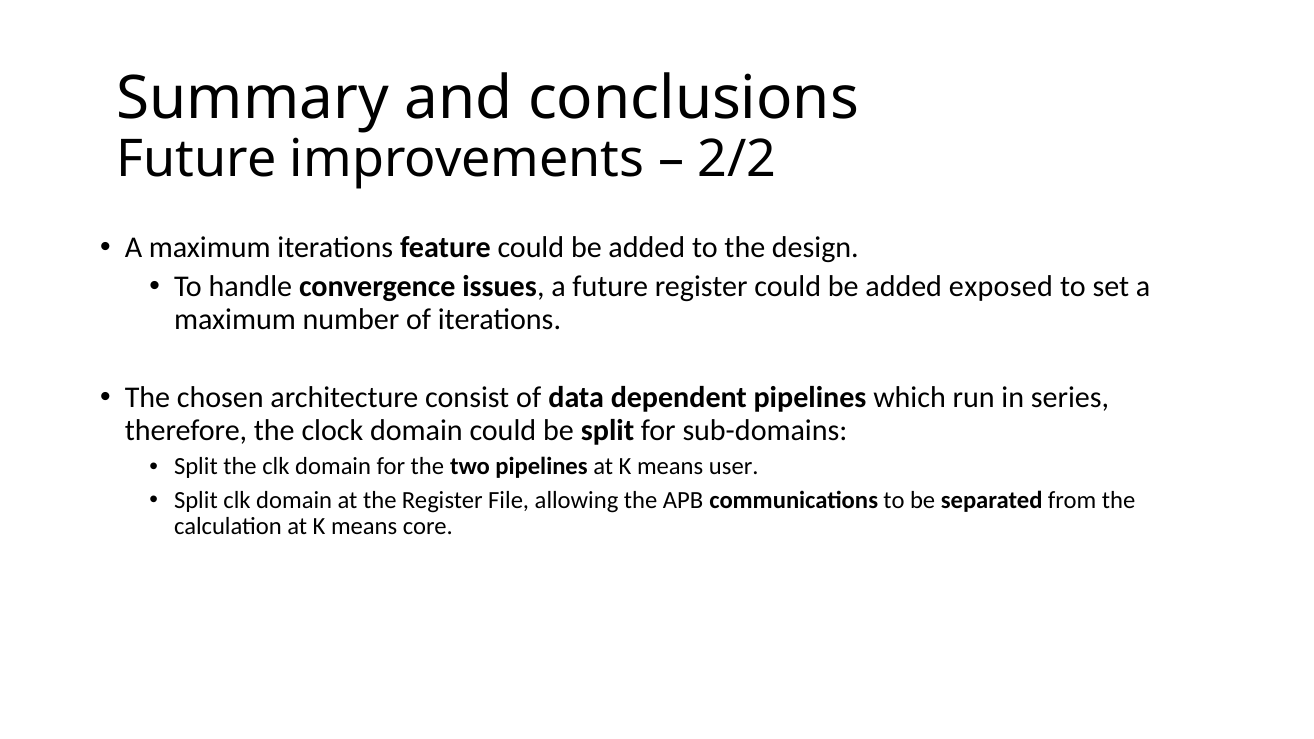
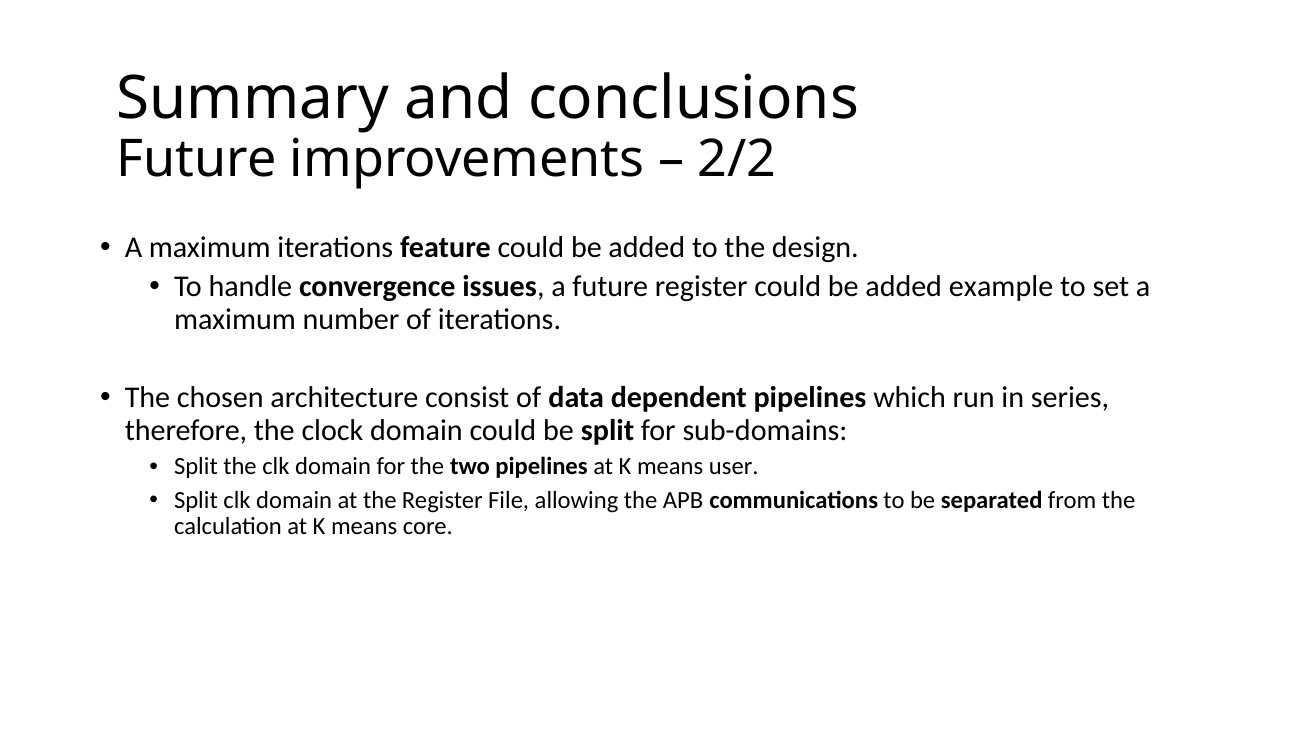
exposed: exposed -> example (1001, 287)
